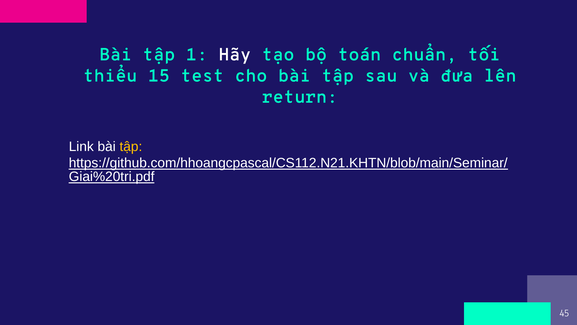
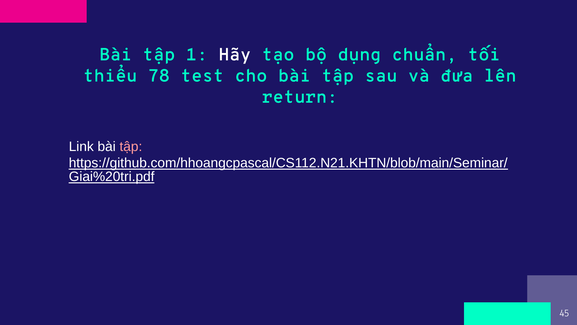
toán: toán -> dụng (359, 54)
15: 15 -> 78 (159, 76)
tập colour: yellow -> pink (131, 147)
